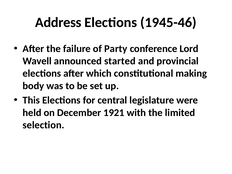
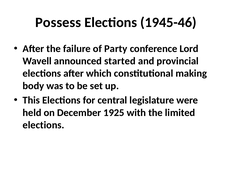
Address: Address -> Possess (58, 22)
1921: 1921 -> 1925 (114, 113)
selection: selection -> elections (43, 125)
